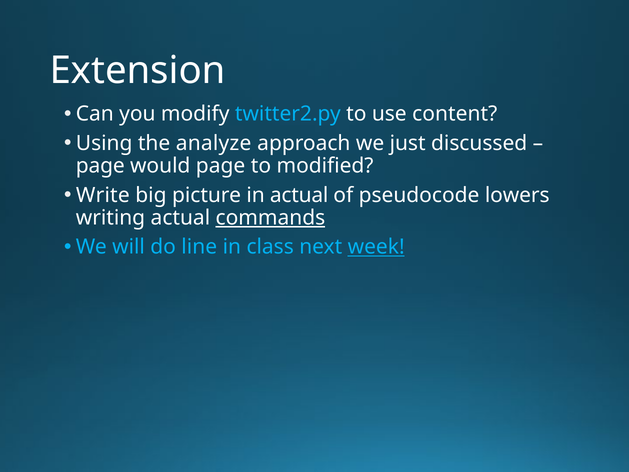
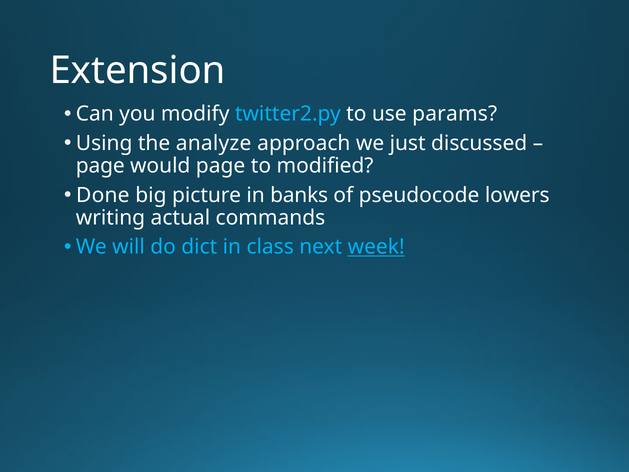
content: content -> params (455, 114)
Write: Write -> Done (103, 195)
in actual: actual -> banks (299, 195)
commands underline: present -> none (270, 218)
line: line -> dict (199, 247)
